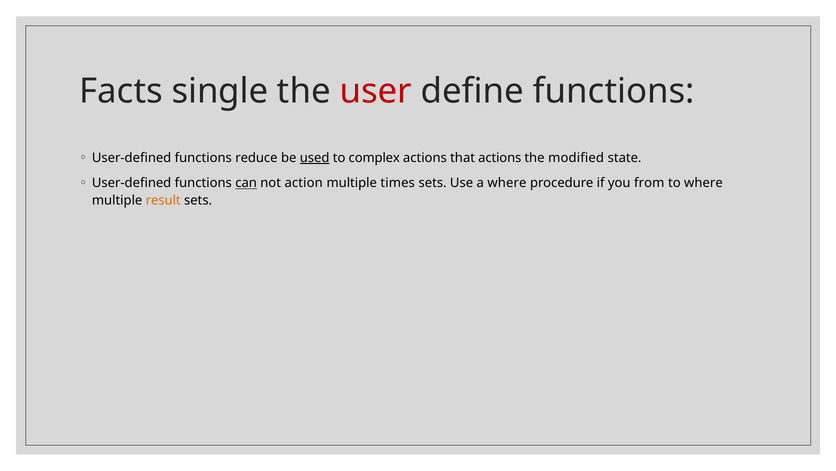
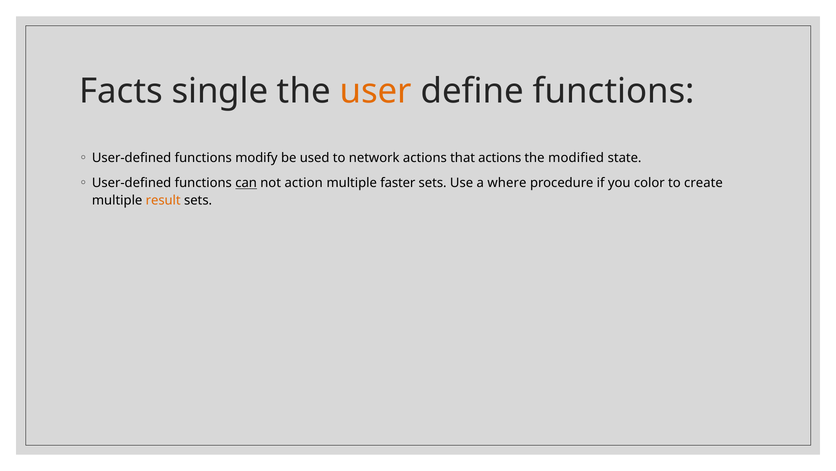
user colour: red -> orange (376, 91)
reduce: reduce -> modify (256, 158)
used underline: present -> none (315, 158)
complex: complex -> network (374, 158)
times: times -> faster (398, 183)
from: from -> color (649, 183)
to where: where -> create (703, 183)
